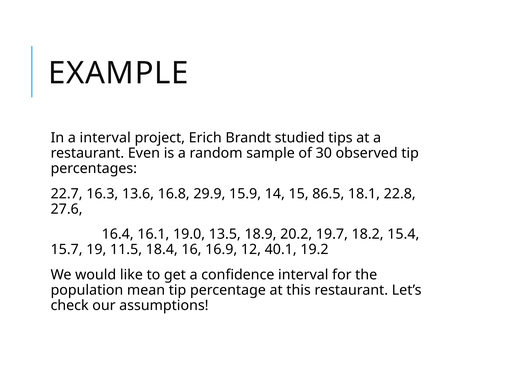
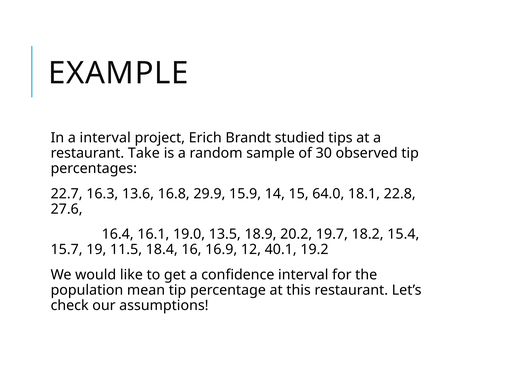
Even: Even -> Take (144, 153)
86.5: 86.5 -> 64.0 (328, 194)
